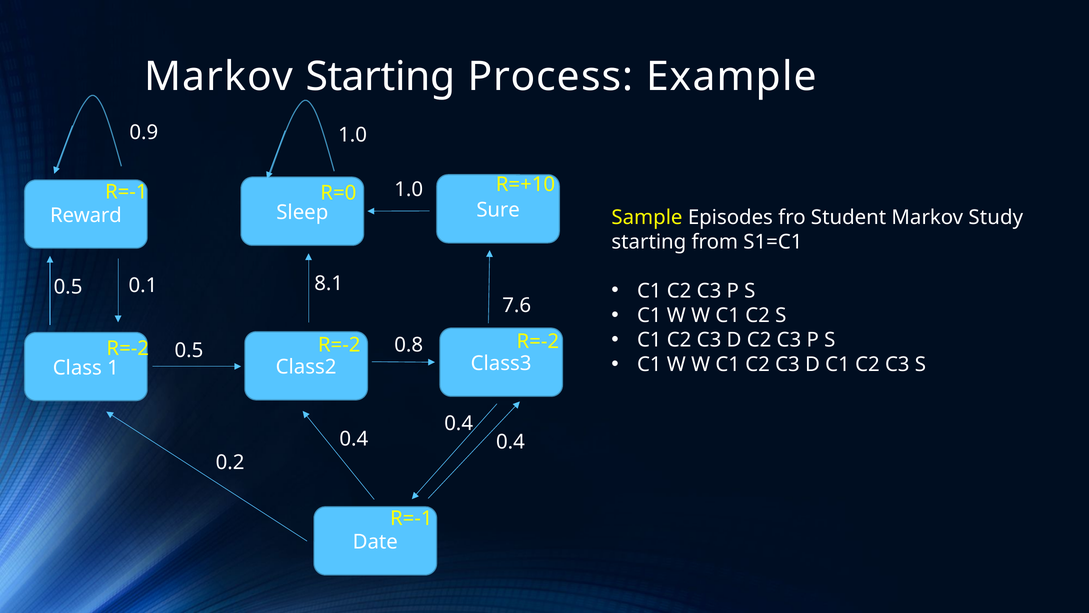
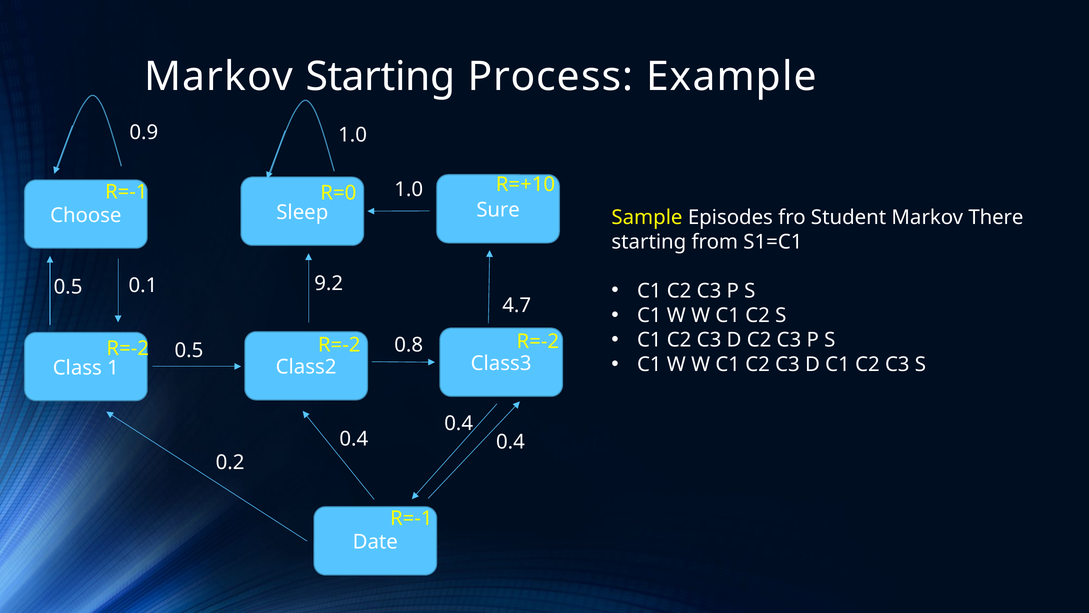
Reward: Reward -> Choose (86, 215)
Study: Study -> There (996, 217)
8.1: 8.1 -> 9.2 (329, 284)
7.6: 7.6 -> 4.7 (517, 305)
